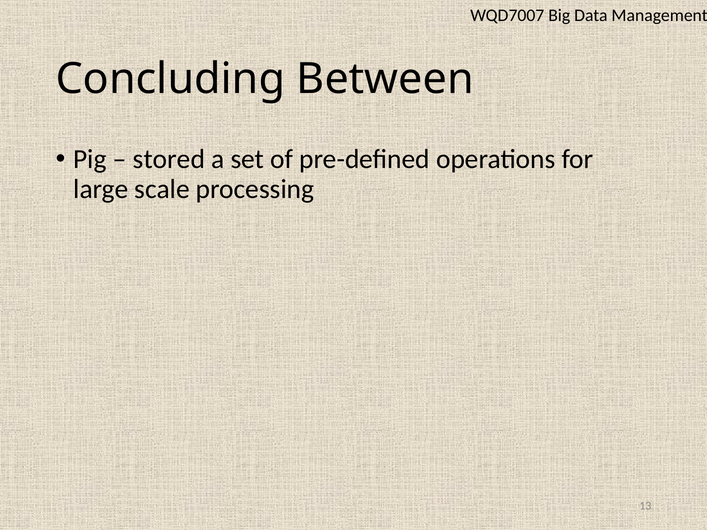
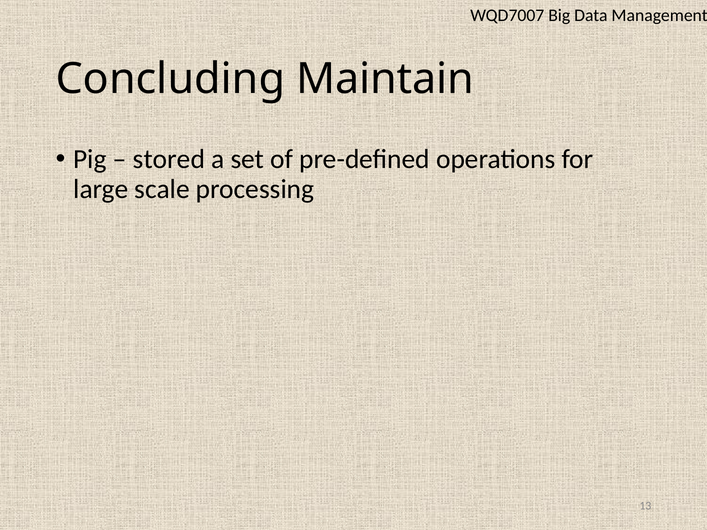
Between: Between -> Maintain (385, 79)
